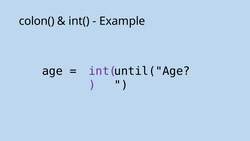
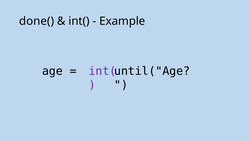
colon(: colon( -> done( (37, 21)
